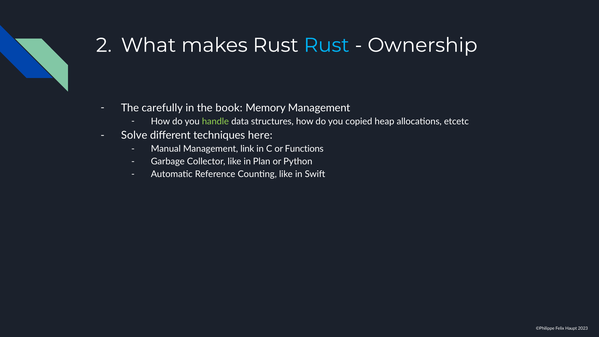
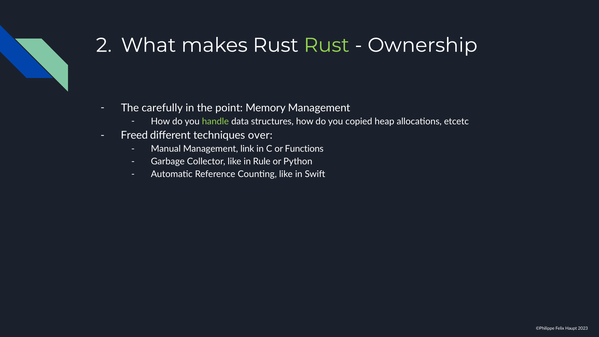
Rust colour: light blue -> light green (327, 45)
book: book -> point (229, 108)
Solve: Solve -> Freed (134, 135)
here: here -> over (260, 135)
Plan: Plan -> Rule (262, 162)
